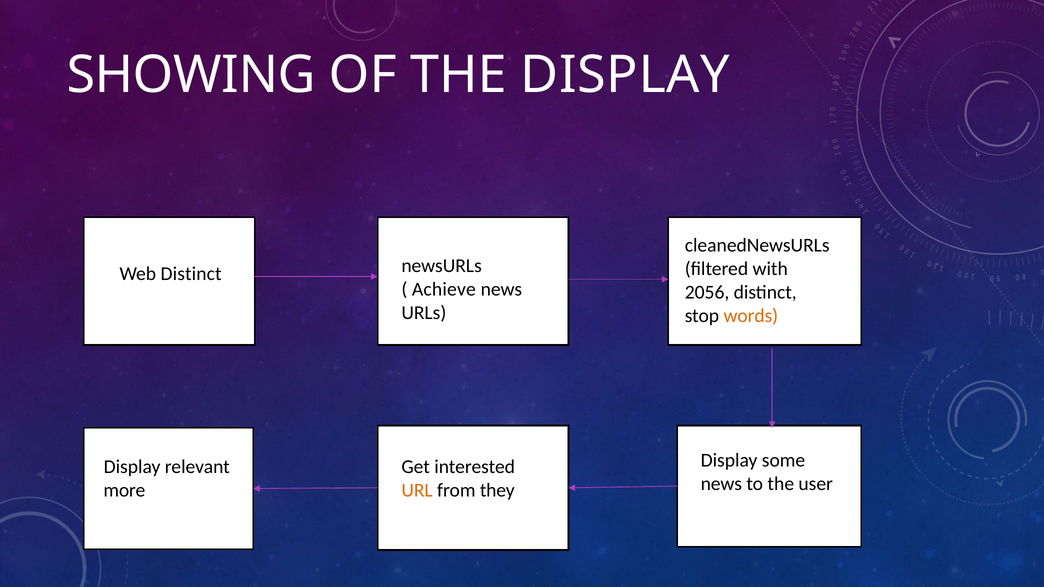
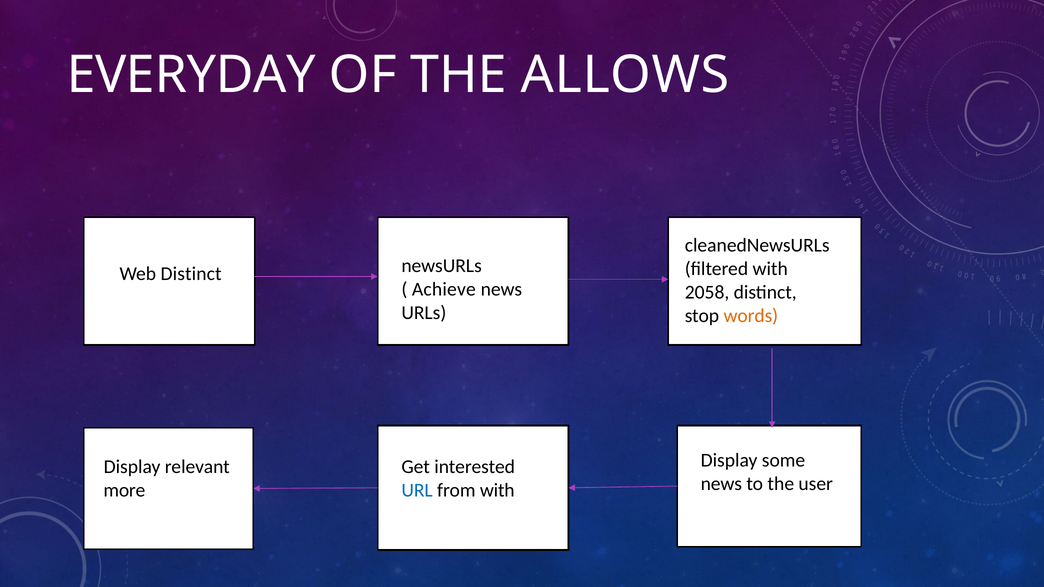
SHOWING: SHOWING -> EVERYDAY (191, 75)
THE DISPLAY: DISPLAY -> ALLOWS (625, 75)
2056: 2056 -> 2058 (707, 292)
URL colour: orange -> blue (417, 490)
from they: they -> with (497, 490)
